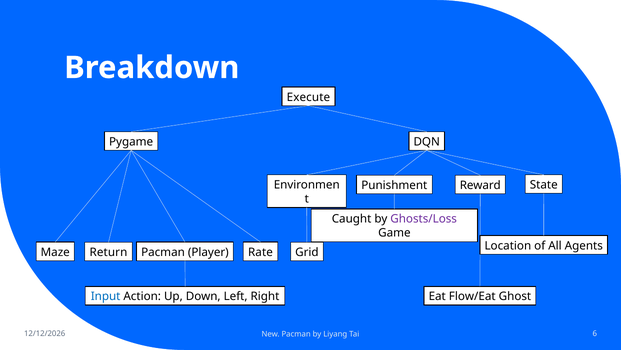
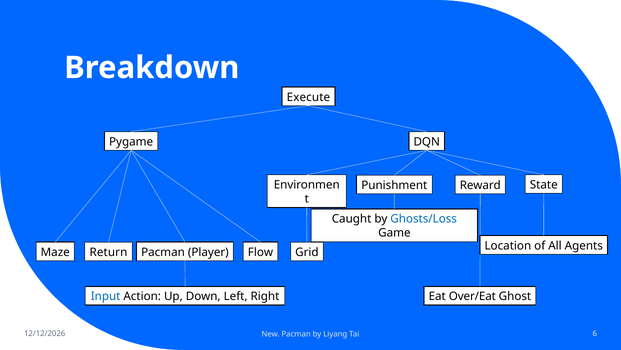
Ghosts/Loss colour: purple -> blue (424, 219)
Rate: Rate -> Flow (261, 252)
Flow/Eat: Flow/Eat -> Over/Eat (472, 296)
